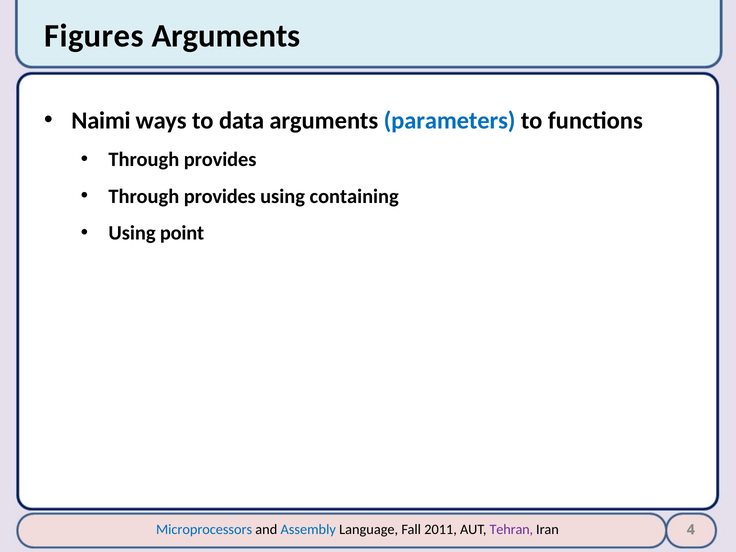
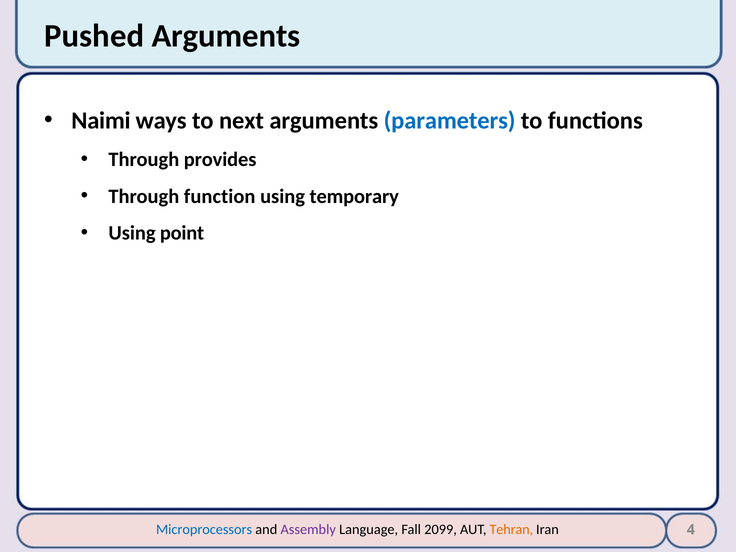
Figures: Figures -> Pushed (94, 36)
data: data -> next (242, 121)
provides: provides -> function (220, 196)
containing: containing -> temporary (354, 196)
Assembly colour: blue -> purple (308, 529)
2011: 2011 -> 2099 (441, 529)
Tehran colour: purple -> orange (511, 529)
